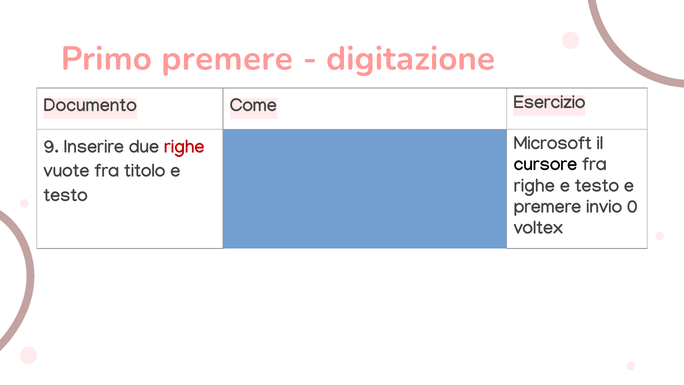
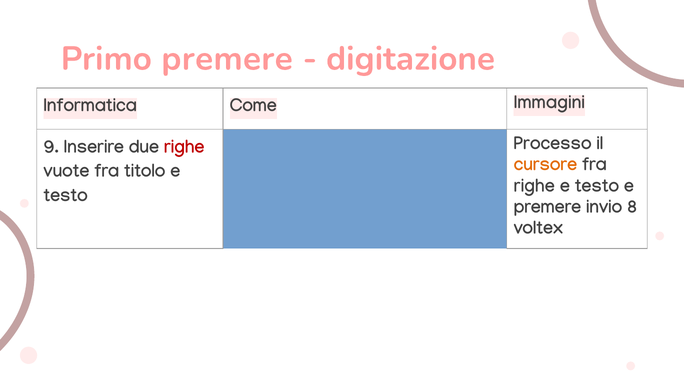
Documento: Documento -> Informatica (90, 105)
Esercizio: Esercizio -> Immagini (549, 102)
Microsoft: Microsoft -> Processo (553, 143)
cursore colour: black -> orange (545, 164)
0: 0 -> 8 (632, 207)
